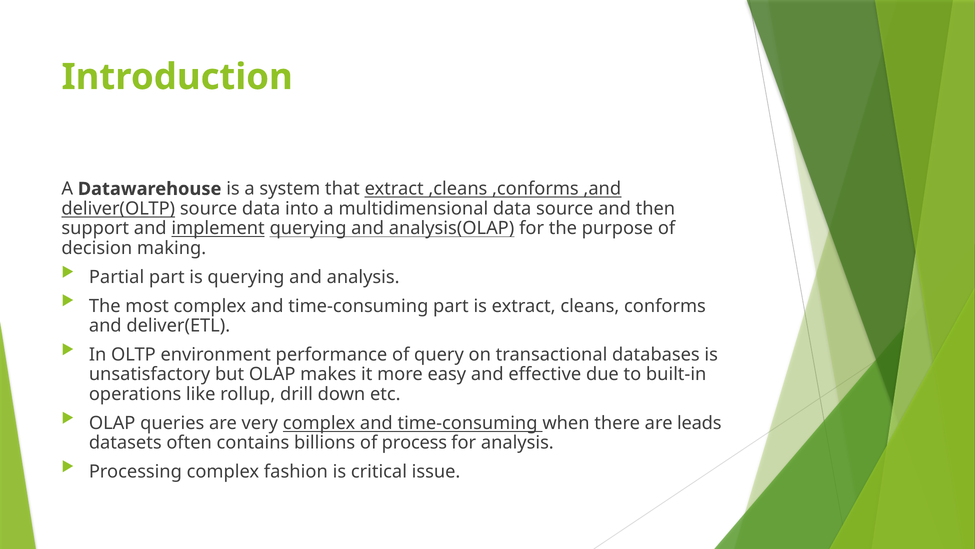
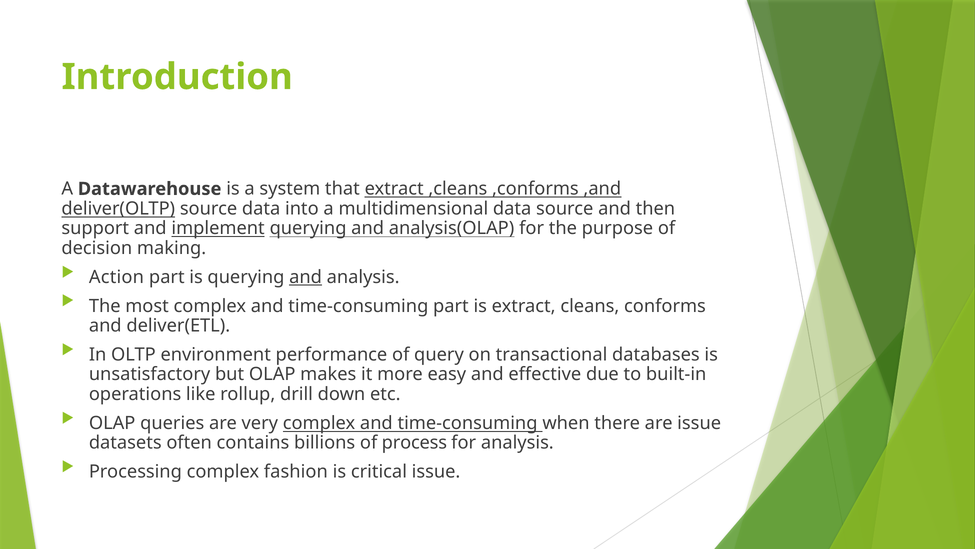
Partial: Partial -> Action (116, 277)
and underline: none -> present (306, 277)
are leads: leads -> issue (699, 423)
